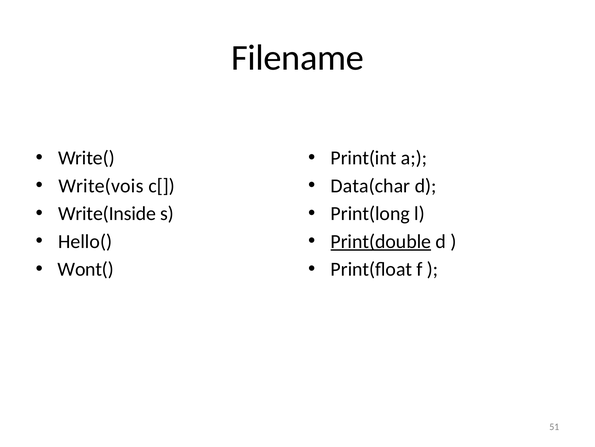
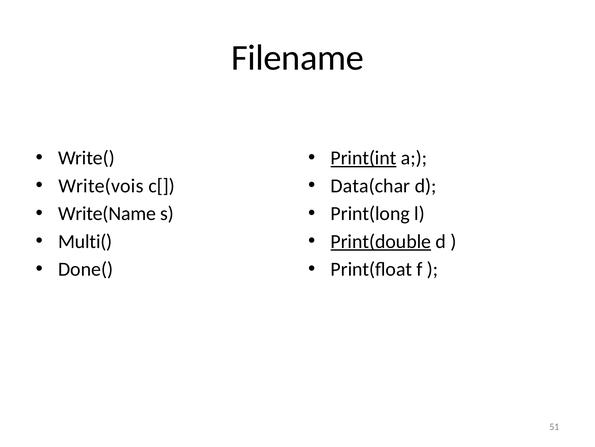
Print(int underline: none -> present (364, 158)
Write(Inside: Write(Inside -> Write(Name (107, 213)
Hello(: Hello( -> Multi( (85, 241)
Wont(: Wont( -> Done( (86, 269)
